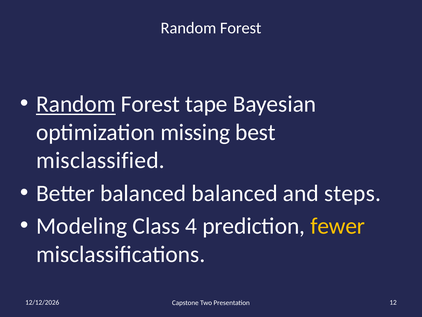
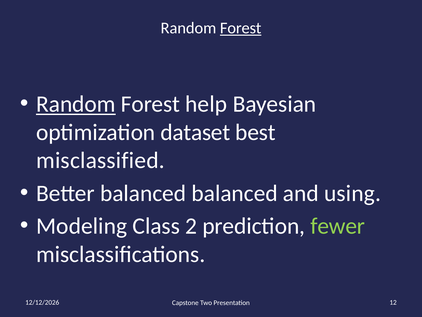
Forest underline: none -> present (241, 28)
tape: tape -> help (206, 104)
missing: missing -> dataset (195, 132)
steps: steps -> using (353, 193)
4: 4 -> 2 (191, 226)
fewer colour: yellow -> light green (338, 226)
